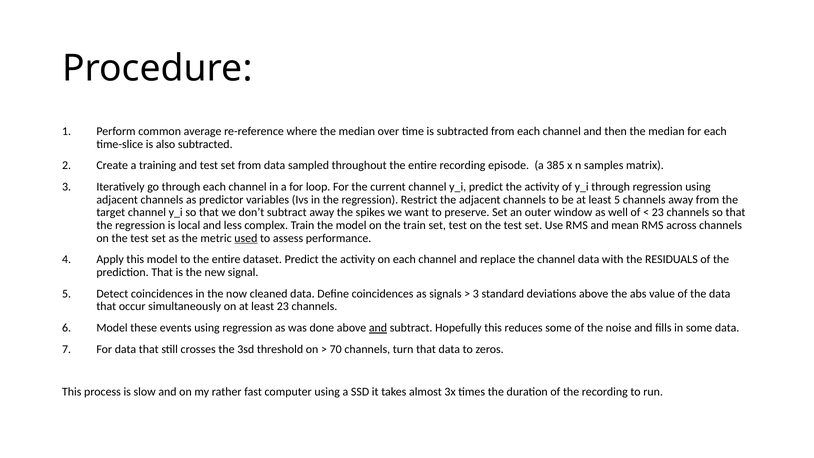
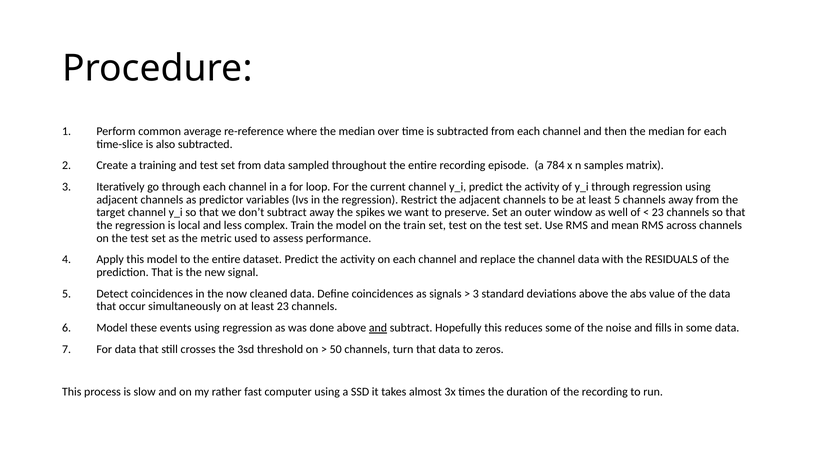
385: 385 -> 784 (555, 165)
used underline: present -> none (246, 238)
70: 70 -> 50 (336, 349)
